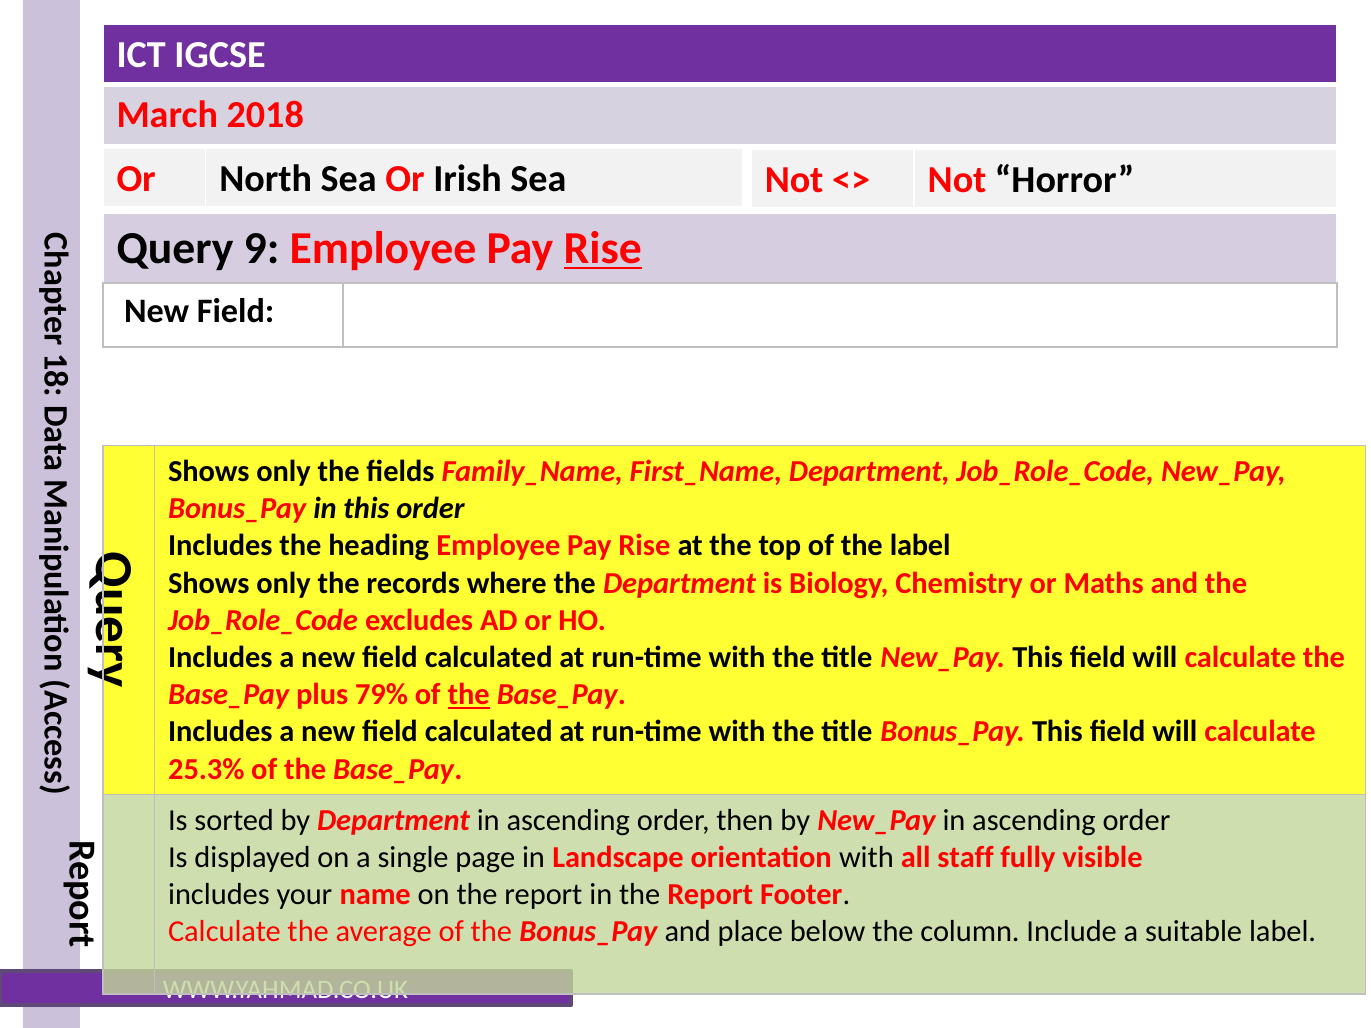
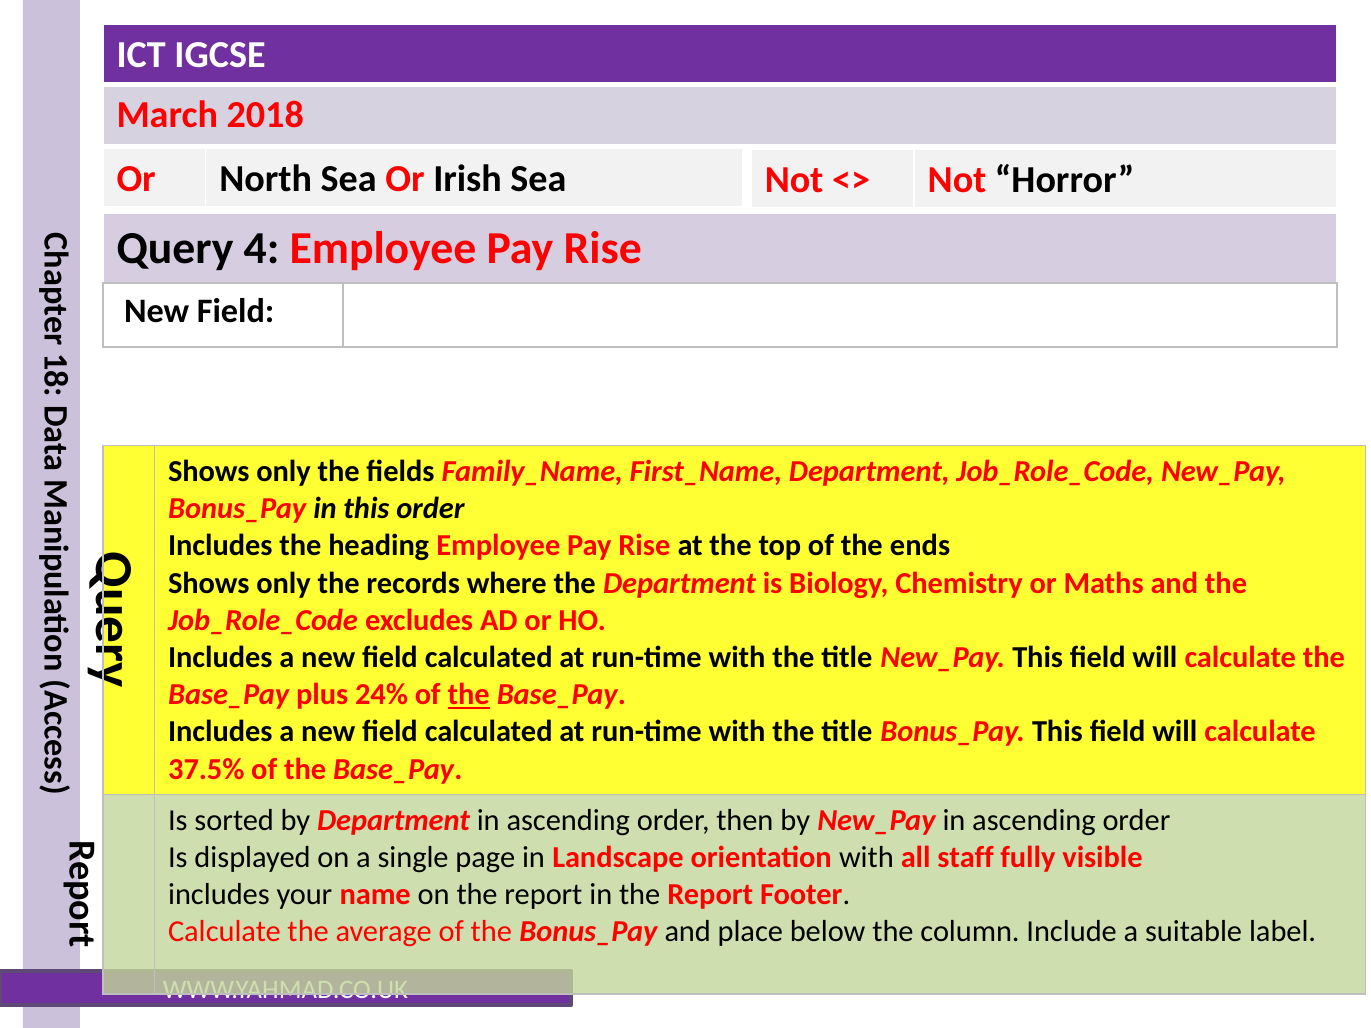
9: 9 -> 4 (262, 248)
Rise underline: present -> none (603, 248)
the label: label -> ends (920, 546)
79%: 79% -> 24% (382, 695)
25.3%: 25.3% -> 37.5% (206, 769)
